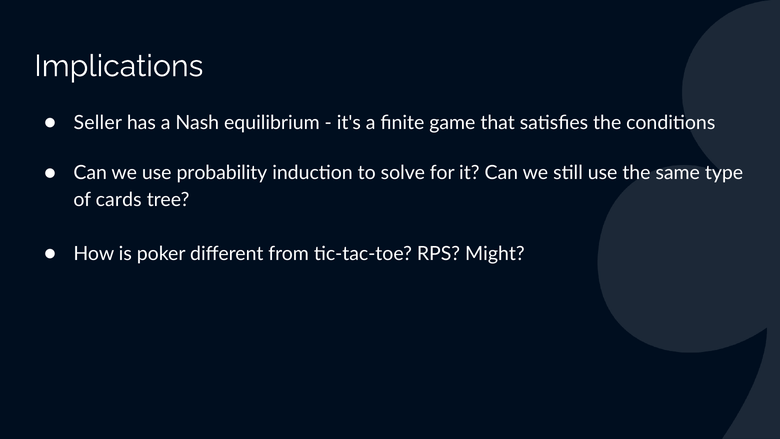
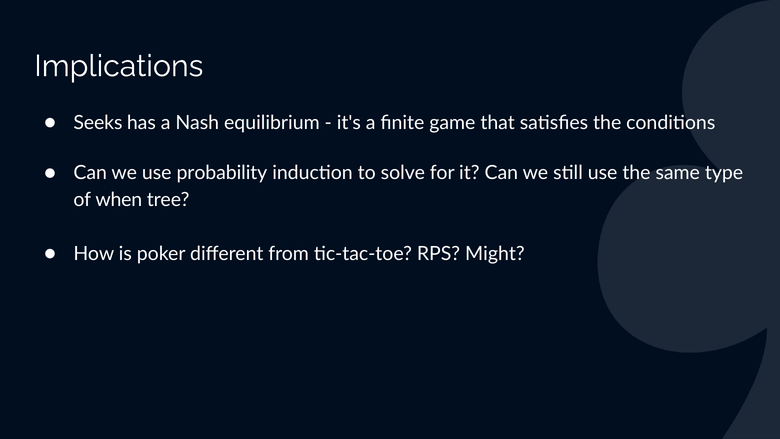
Seller: Seller -> Seeks (98, 123)
cards: cards -> when (119, 200)
